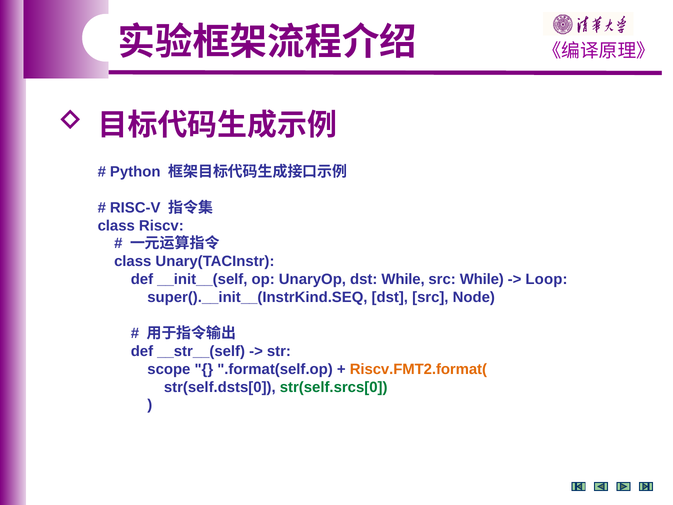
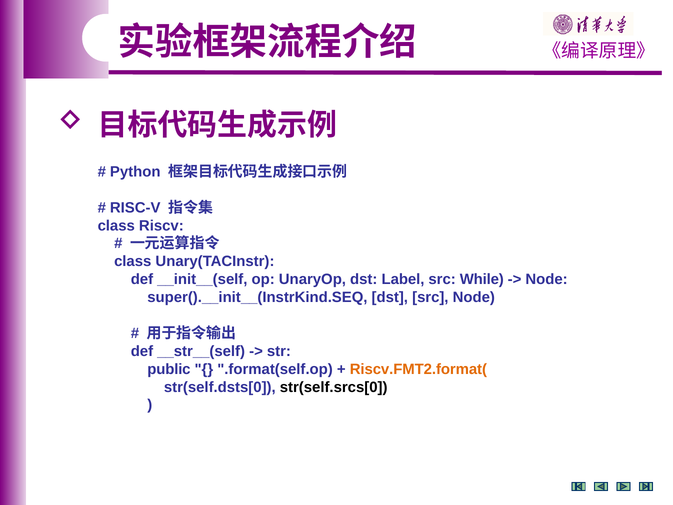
dst While: While -> Label (403, 279)
Loop: Loop -> Node (547, 279)
scope: scope -> public (169, 369)
str(self.srcs[0 colour: green -> black (334, 387)
